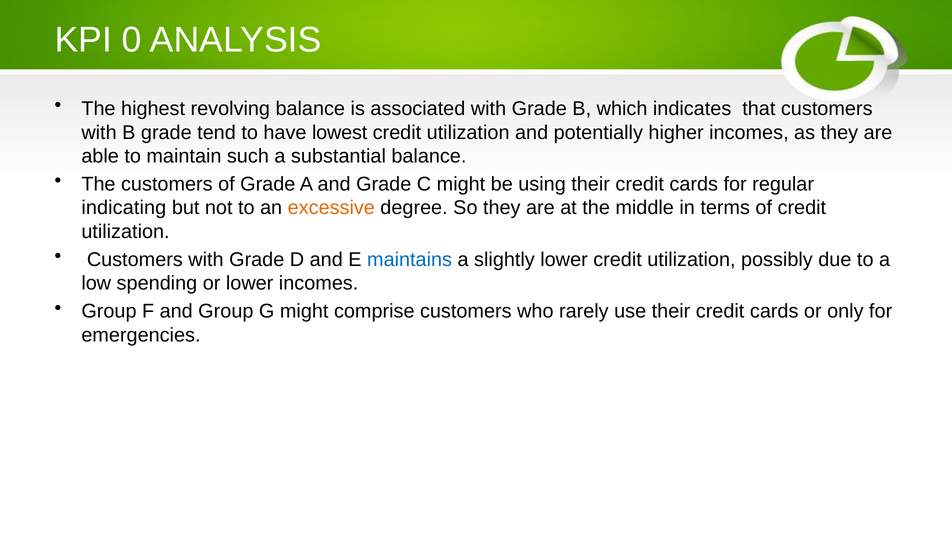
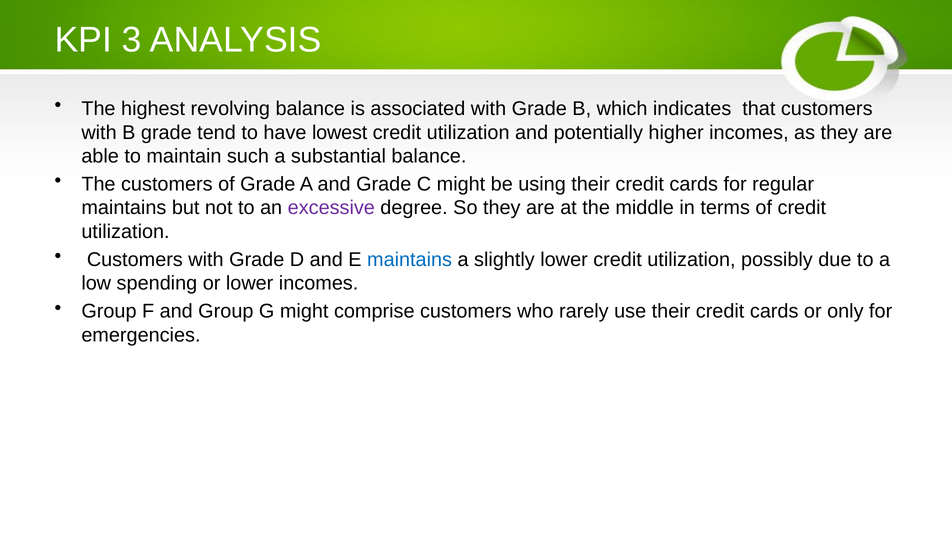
0: 0 -> 3 (132, 40)
indicating: indicating -> maintains (124, 208)
excessive colour: orange -> purple (331, 208)
